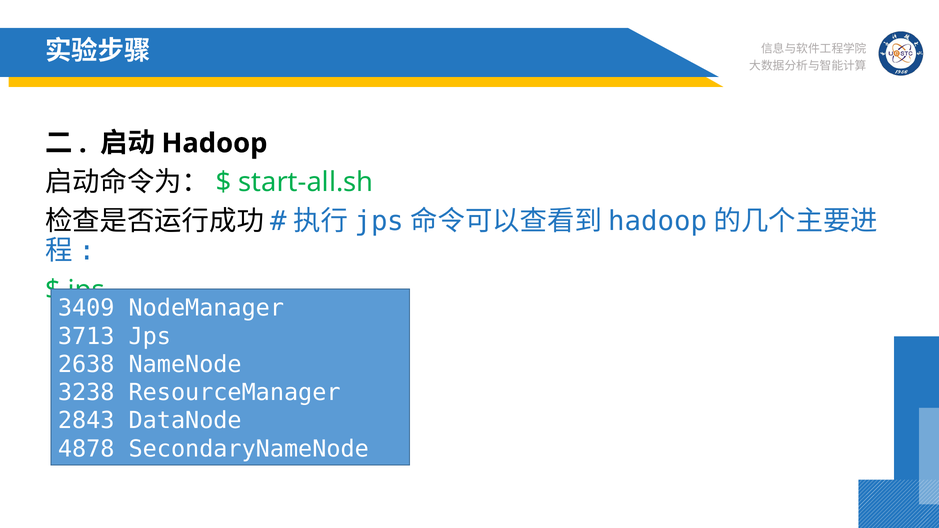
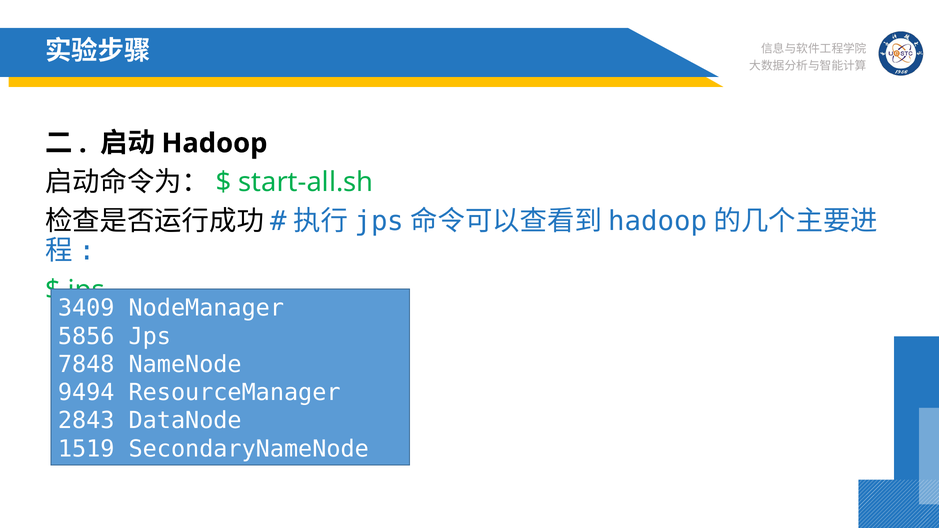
3713: 3713 -> 5856 (86, 336)
2638: 2638 -> 7848 (86, 365)
3238: 3238 -> 9494 (86, 393)
4878: 4878 -> 1519 (86, 449)
